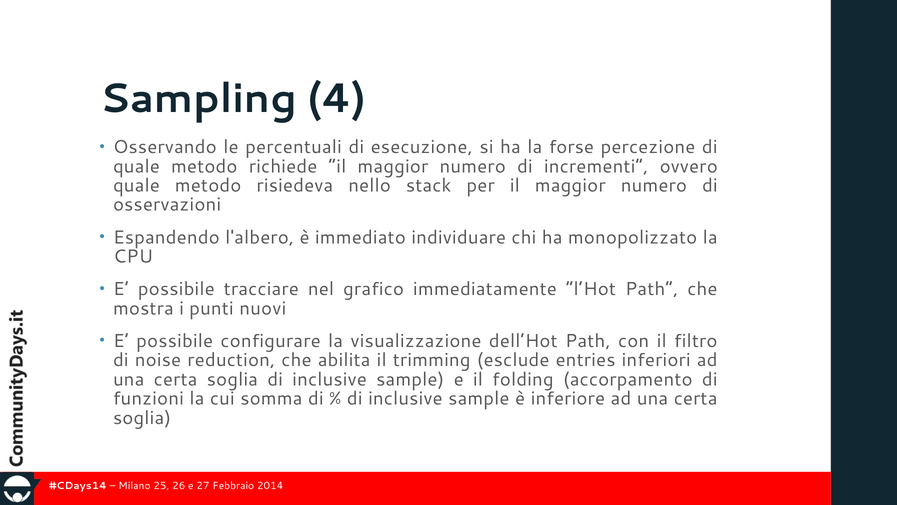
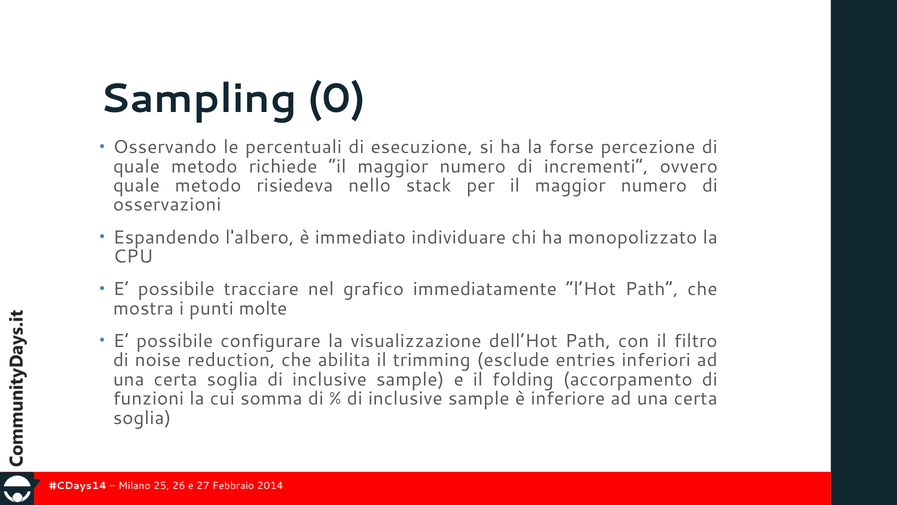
4: 4 -> 0 (337, 99)
nuovi: nuovi -> molte (263, 308)
